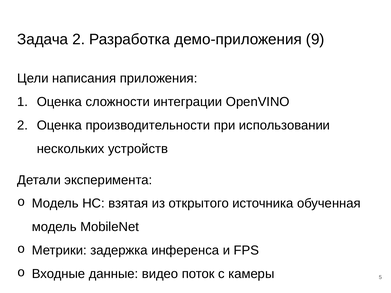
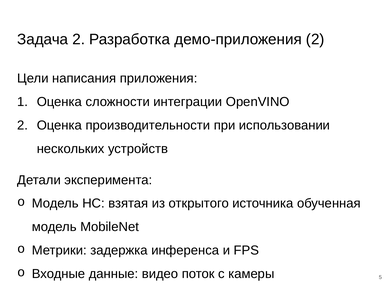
демо-приложения 9: 9 -> 2 (315, 39)
